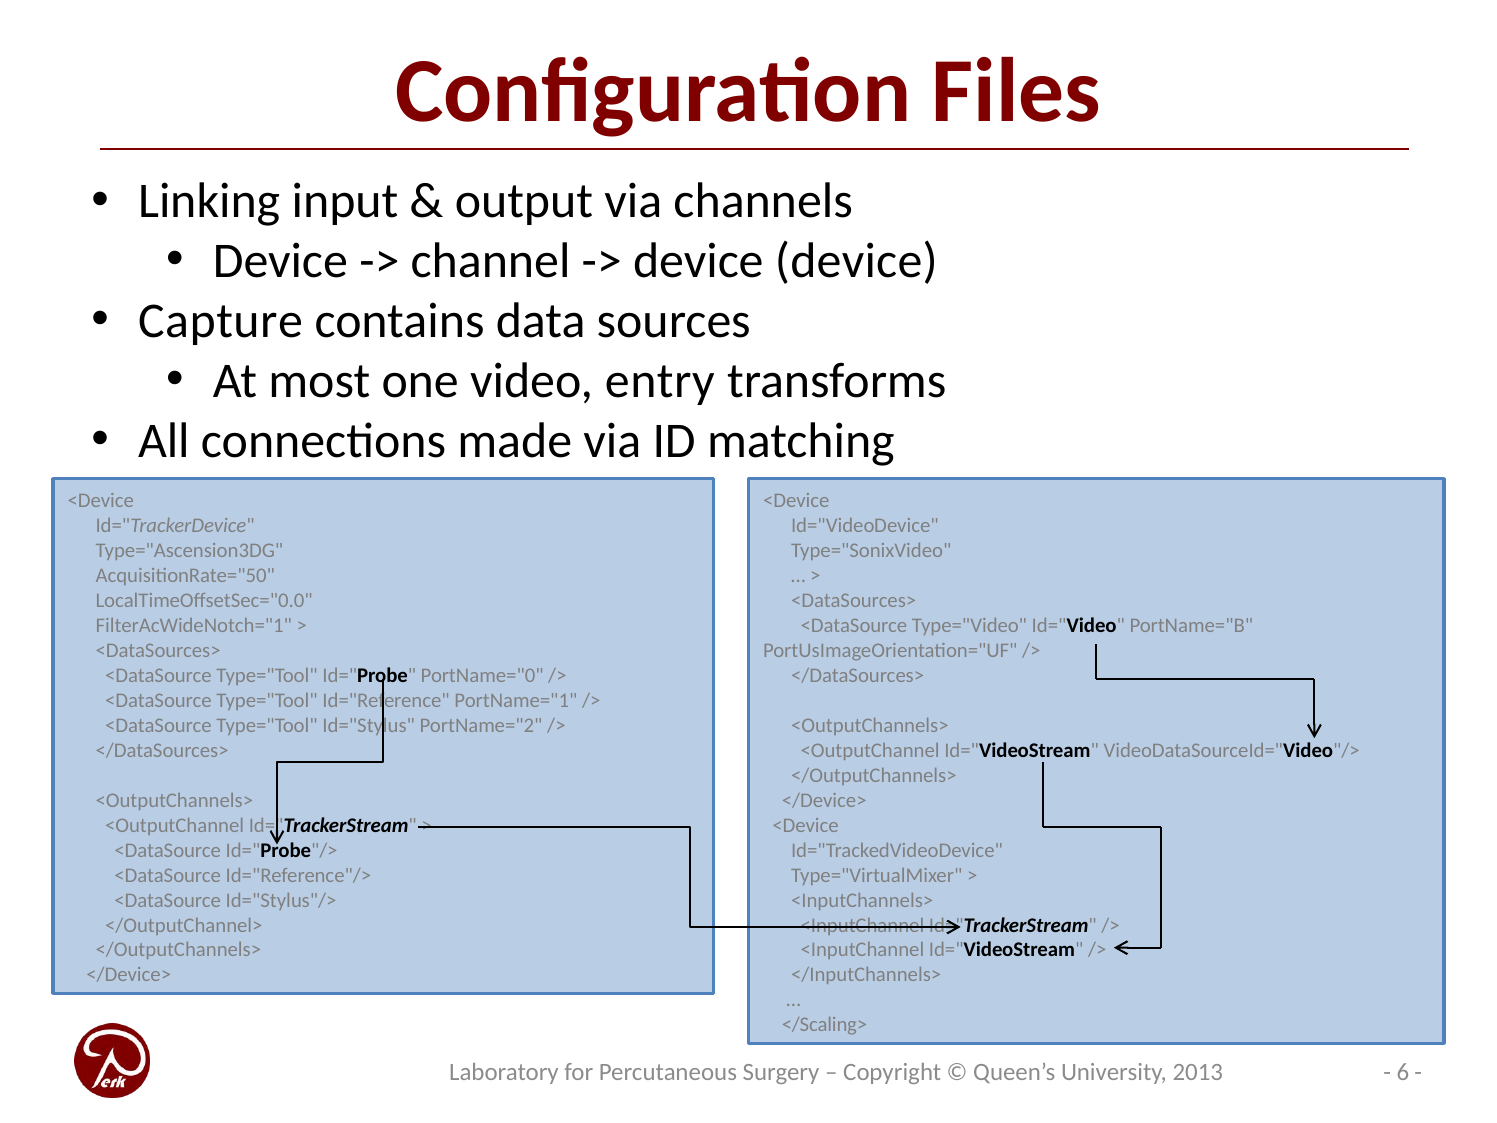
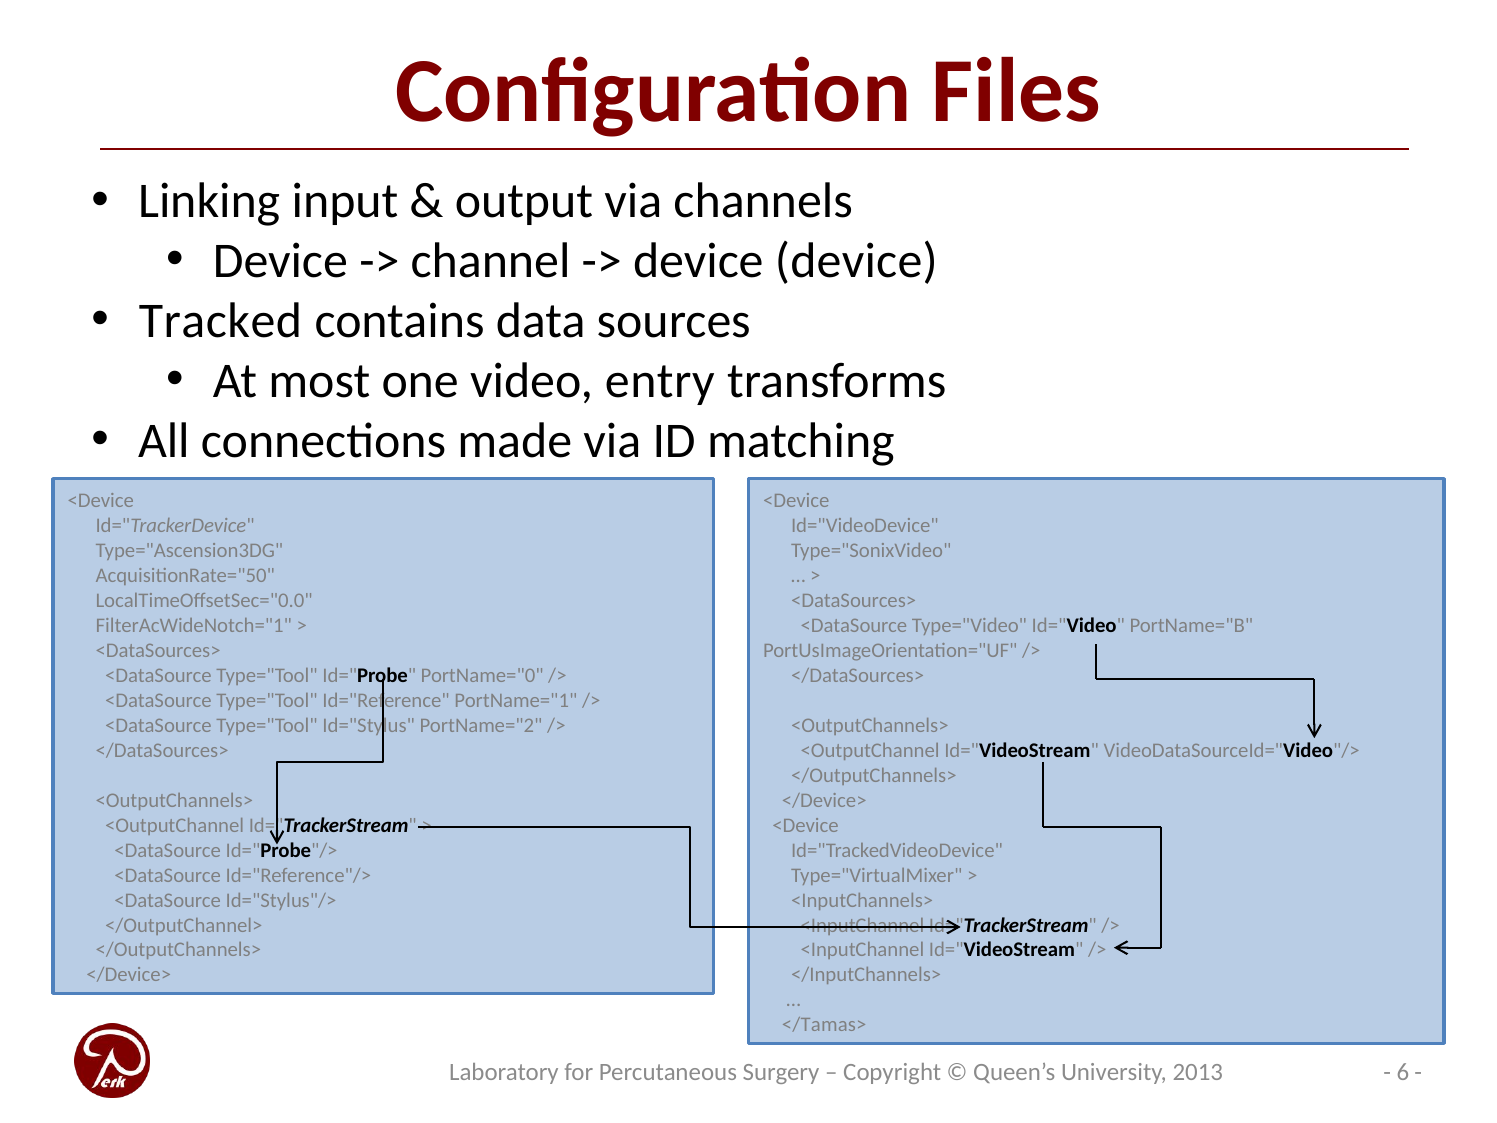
Capture: Capture -> Tracked (220, 321)
</Scaling>: </Scaling> -> </Tamas> (824, 1025)
